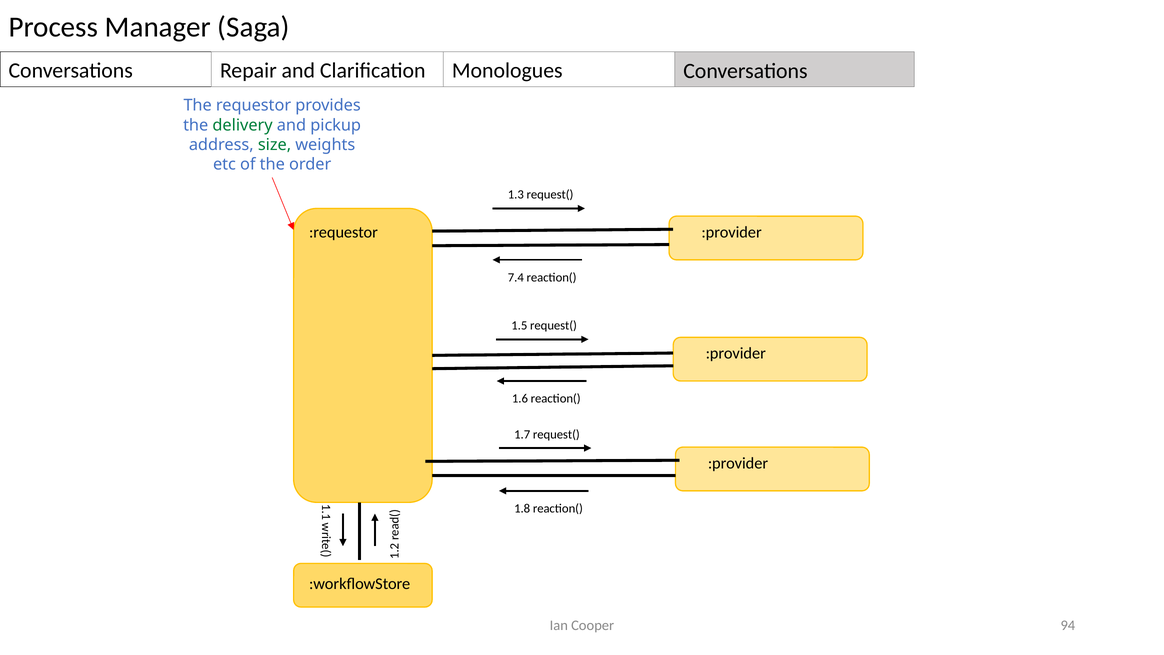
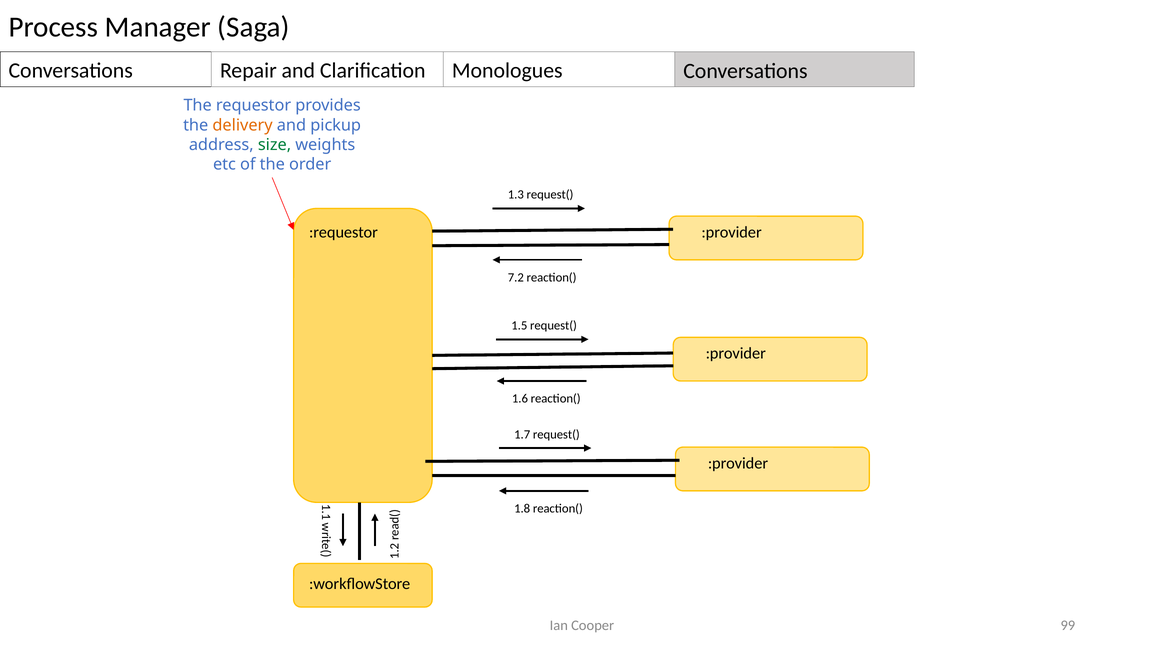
delivery colour: green -> orange (243, 125)
7.4: 7.4 -> 7.2 (516, 277)
94: 94 -> 99 (1068, 625)
